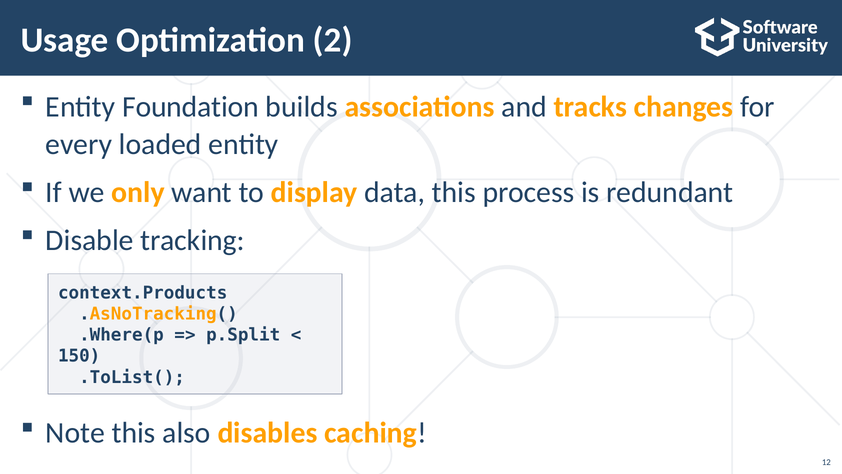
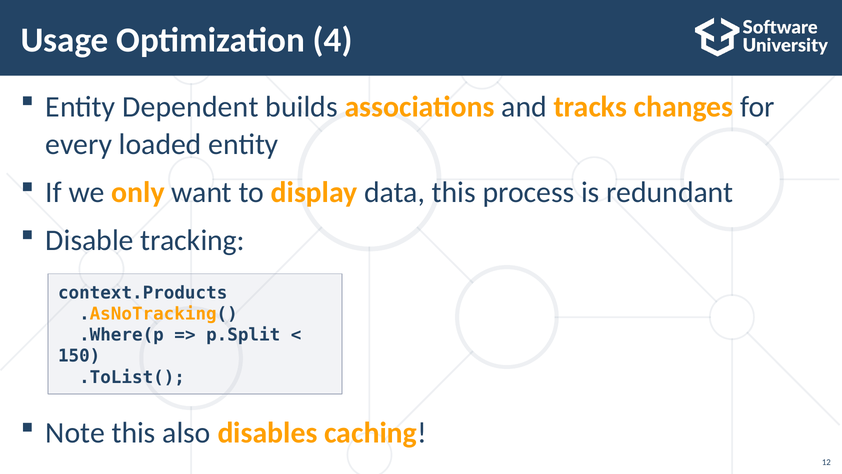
2: 2 -> 4 (333, 40)
Foundation: Foundation -> Dependent (190, 107)
